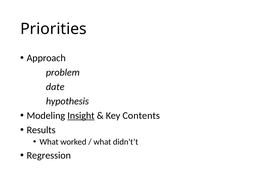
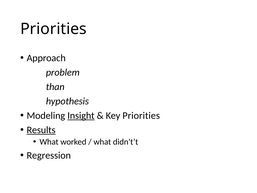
date: date -> than (55, 87)
Key Contents: Contents -> Priorities (141, 115)
Results underline: none -> present (41, 130)
